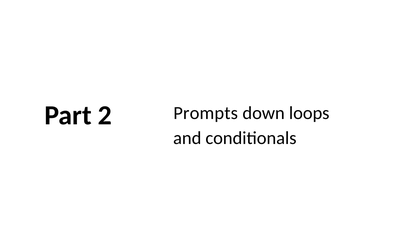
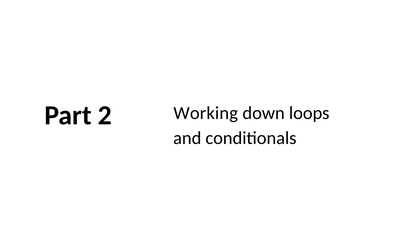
Prompts: Prompts -> Working (206, 113)
